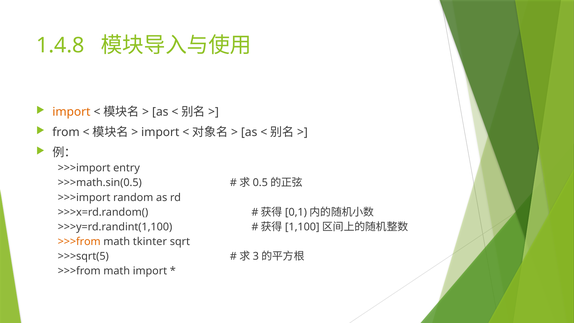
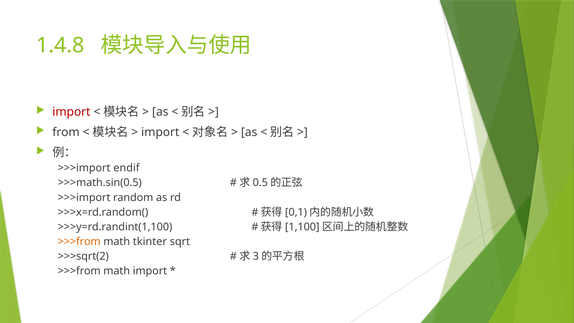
import colour: orange -> red (71, 112)
entry: entry -> endif (126, 168)
>>>sqrt(5: >>>sqrt(5 -> >>>sqrt(2 (83, 256)
